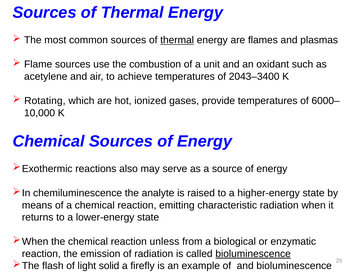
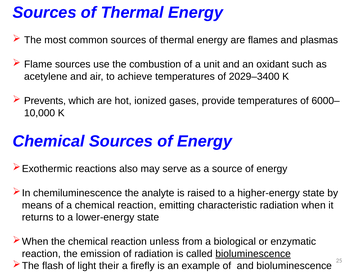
thermal underline: present -> none (177, 40)
2043–3400: 2043–3400 -> 2029–3400 (254, 77)
Rotating: Rotating -> Prevents (45, 101)
solid: solid -> their (109, 266)
